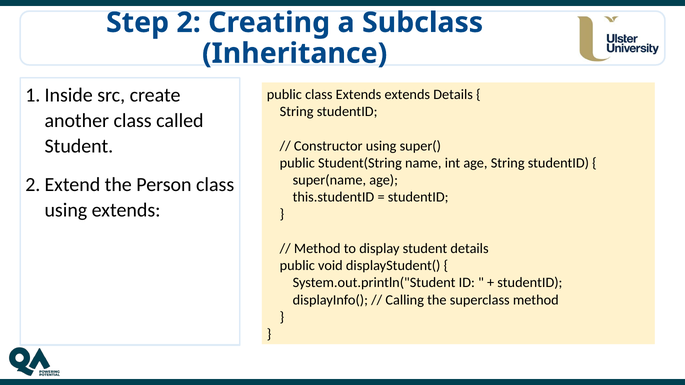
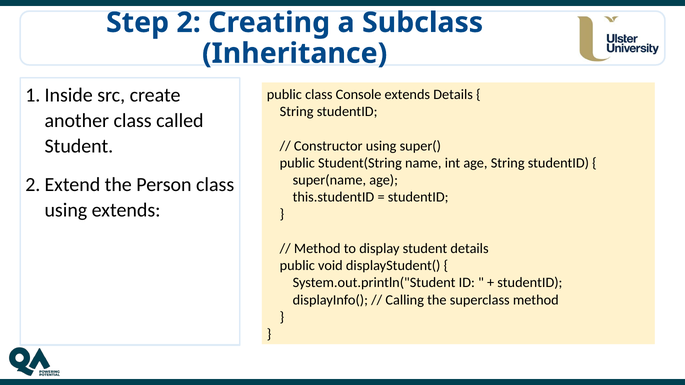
class Extends: Extends -> Console (359, 95)
